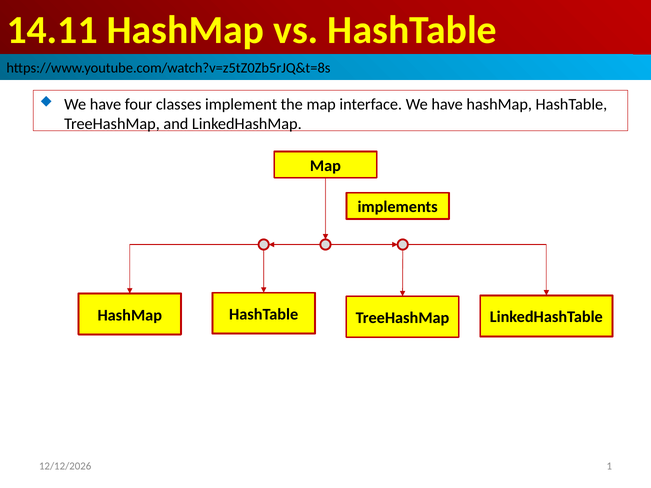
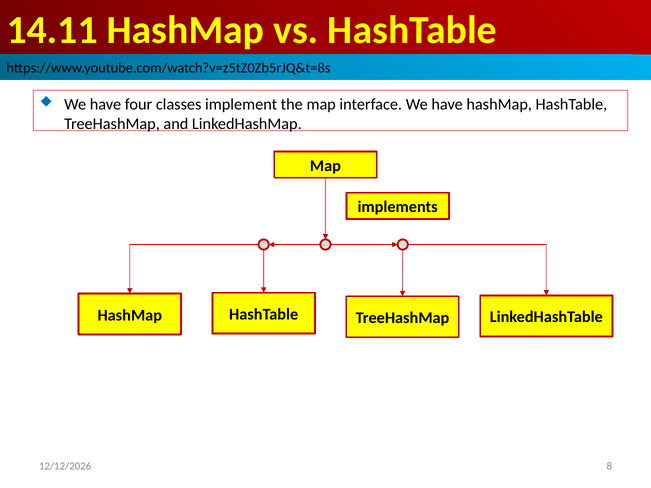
1: 1 -> 8 (609, 466)
